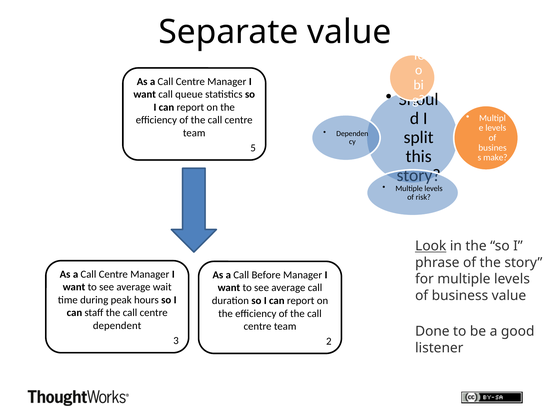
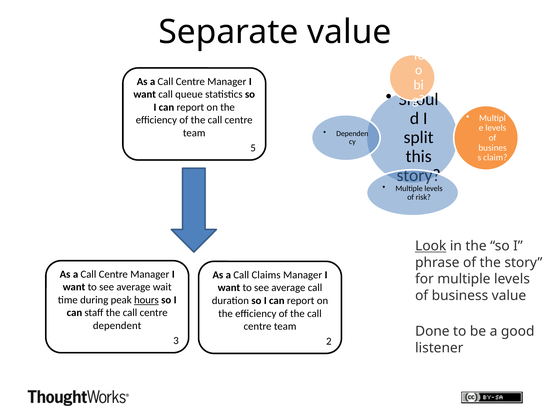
make: make -> claim (495, 157)
Before: Before -> Claims (266, 275)
hours underline: none -> present (146, 300)
